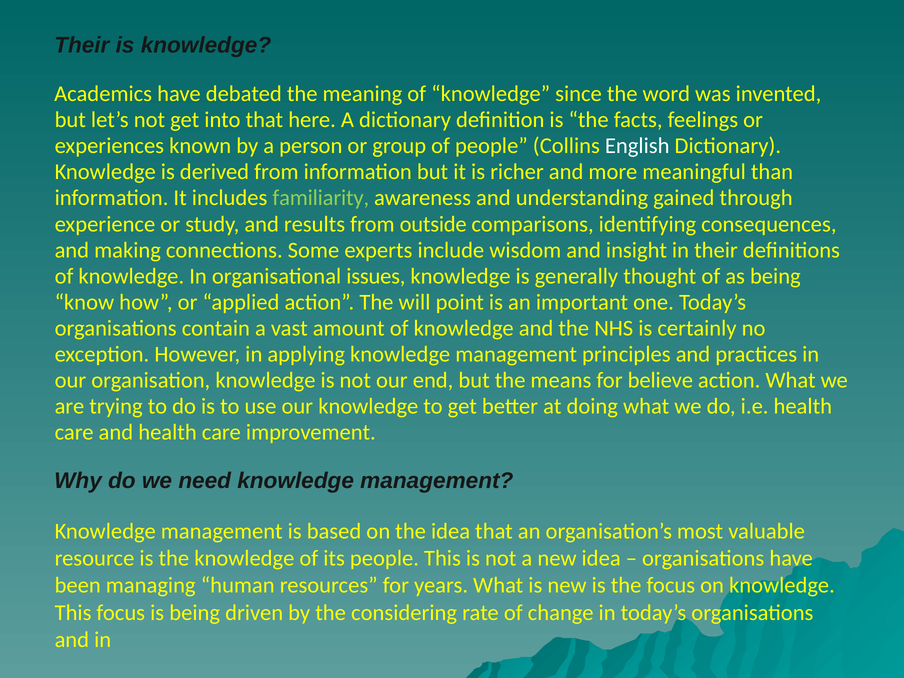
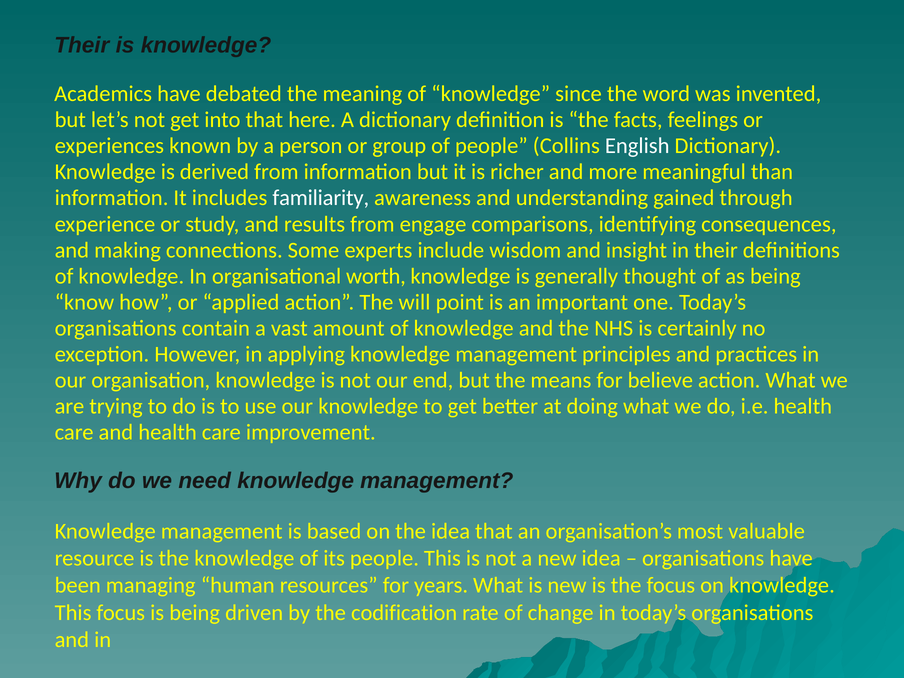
familiarity colour: light green -> white (321, 198)
outside: outside -> engage (433, 224)
issues: issues -> worth (376, 276)
considering: considering -> codification (404, 613)
